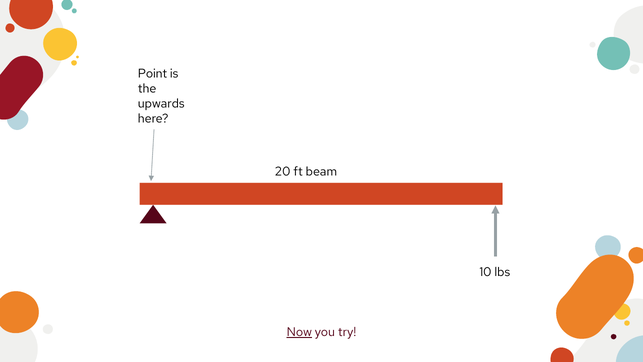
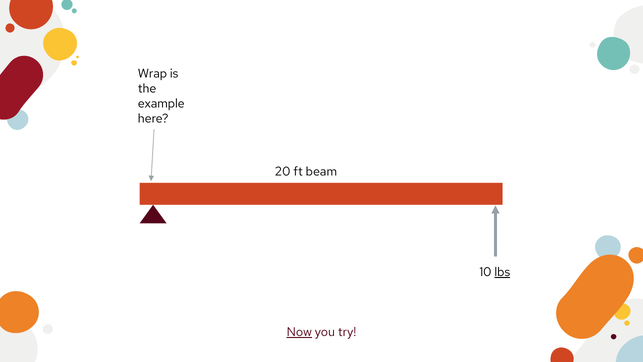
Point: Point -> Wrap (152, 74)
upwards: upwards -> example (161, 104)
lbs underline: none -> present (502, 272)
